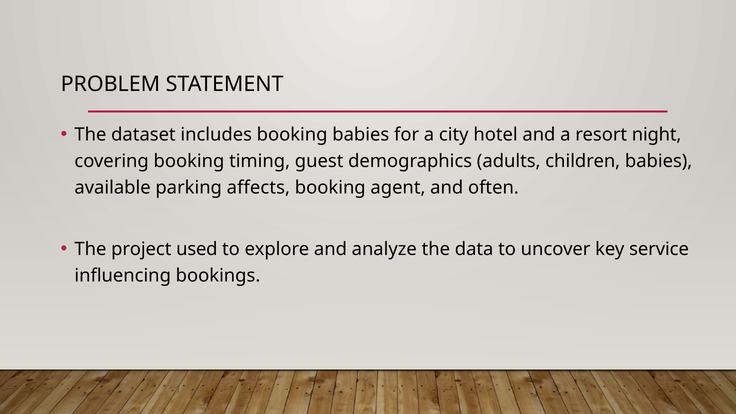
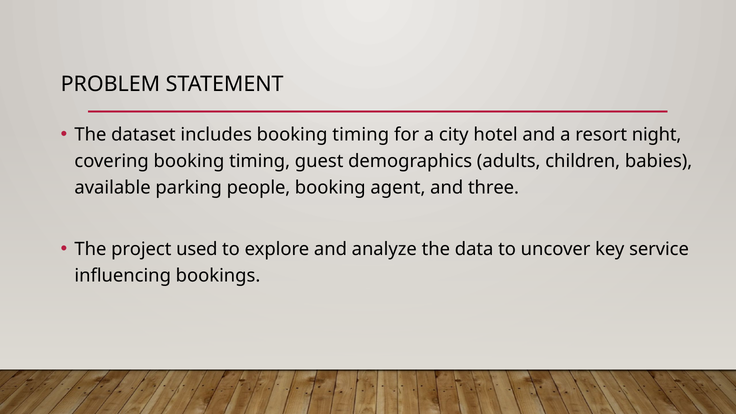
includes booking babies: babies -> timing (361, 135)
affects: affects -> people (258, 188)
often: often -> three (493, 188)
